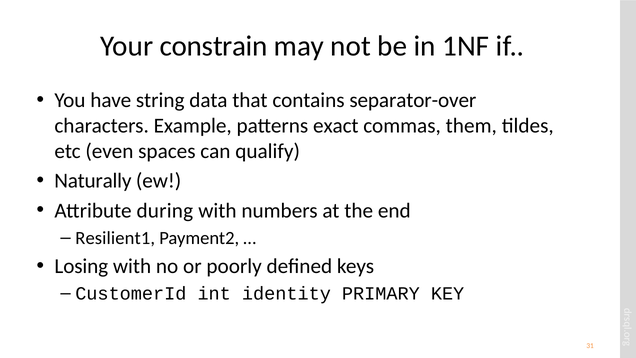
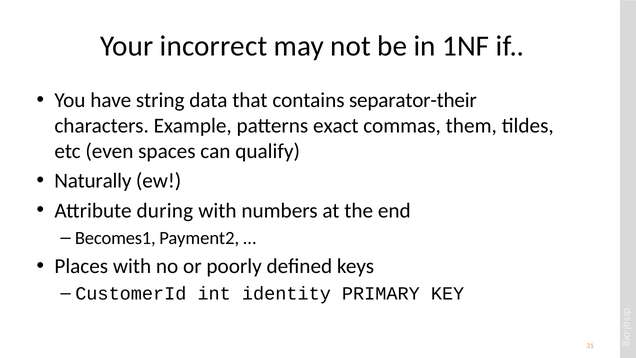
constrain: constrain -> incorrect (214, 46)
separator-over: separator-over -> separator-their (413, 100)
Resilient1: Resilient1 -> Becomes1 (115, 238)
Losing: Losing -> Places (81, 266)
